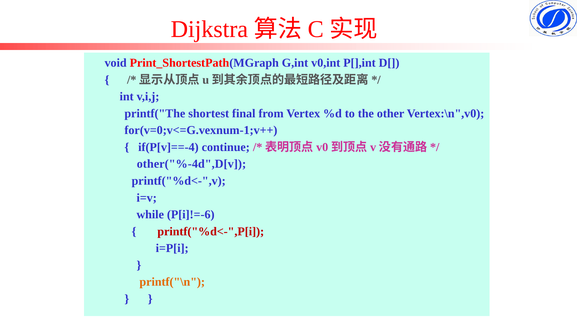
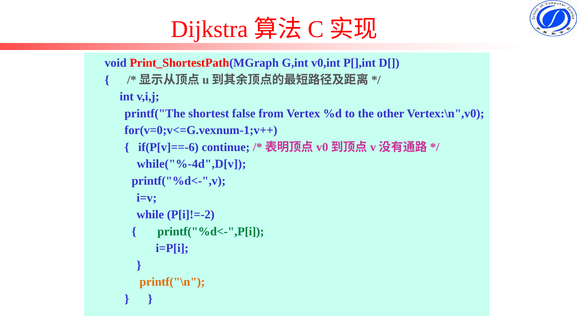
final: final -> false (244, 113)
if(P[v]==-4: if(P[v]==-4 -> if(P[v]==-6 (168, 147)
other("%-4d",D[v: other("%-4d",D[v -> while("%-4d",D[v (191, 164)
P[i]!=-6: P[i]!=-6 -> P[i]!=-2 (191, 214)
printf("%d<-",P[i colour: red -> green (211, 231)
